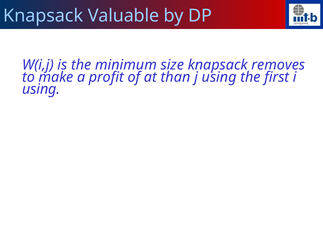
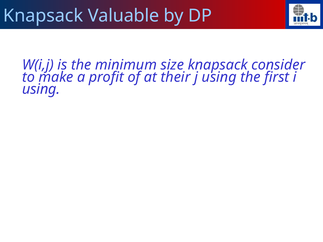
removes: removes -> consider (278, 65)
than: than -> their (176, 77)
